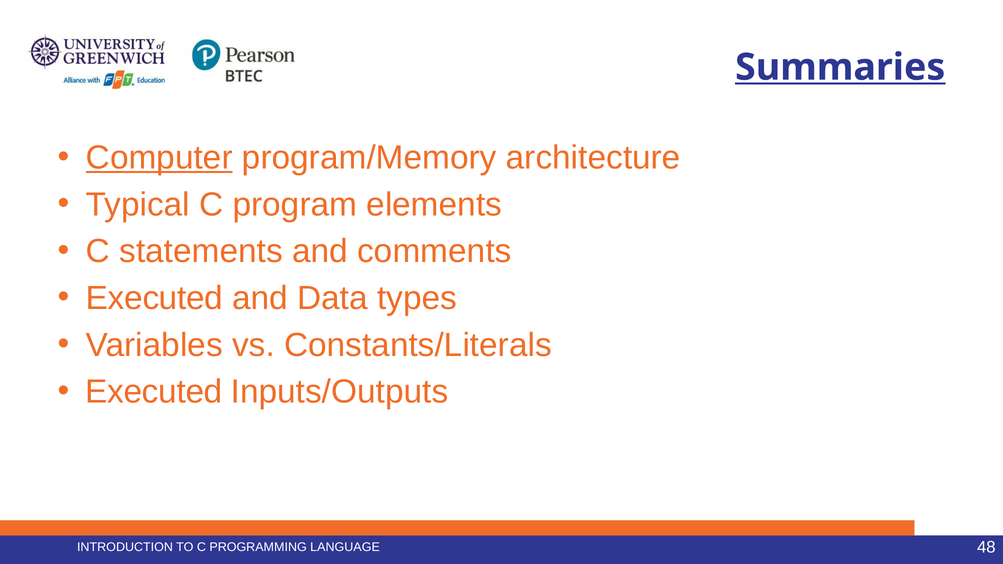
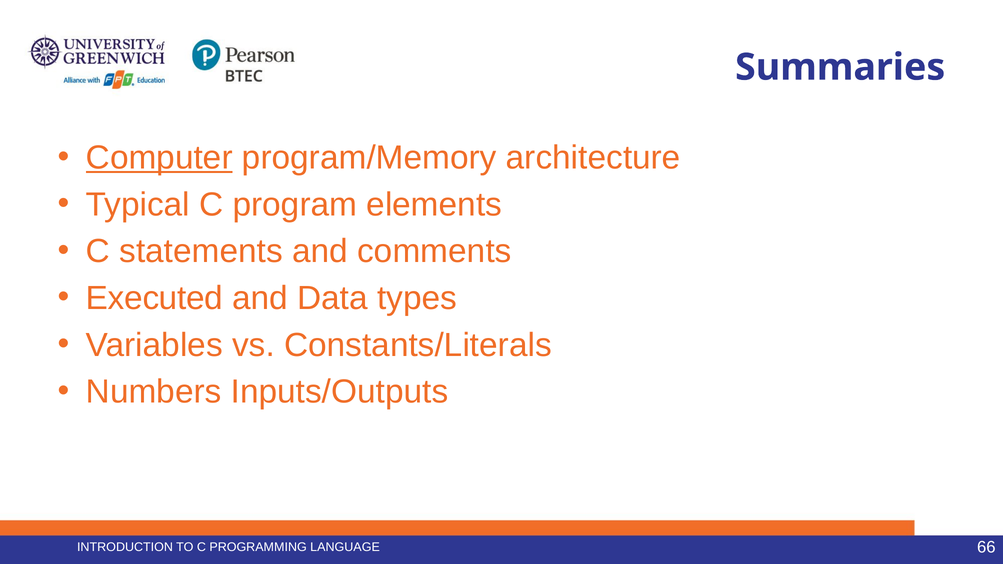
Summaries underline: present -> none (840, 67)
Executed: Executed -> Numbers (154, 392)
48: 48 -> 66 (986, 548)
